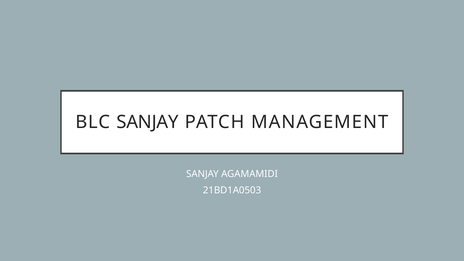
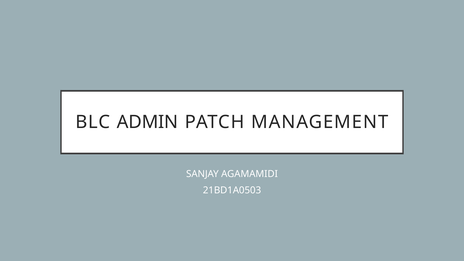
BLC SANJAY: SANJAY -> ADMIN (148, 122)
